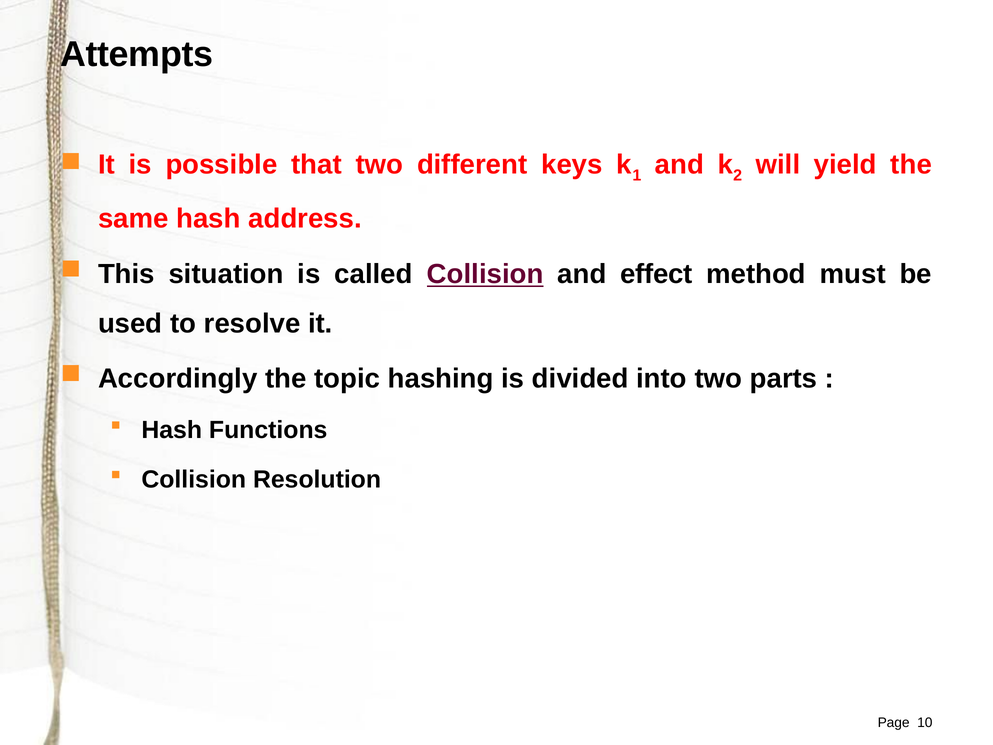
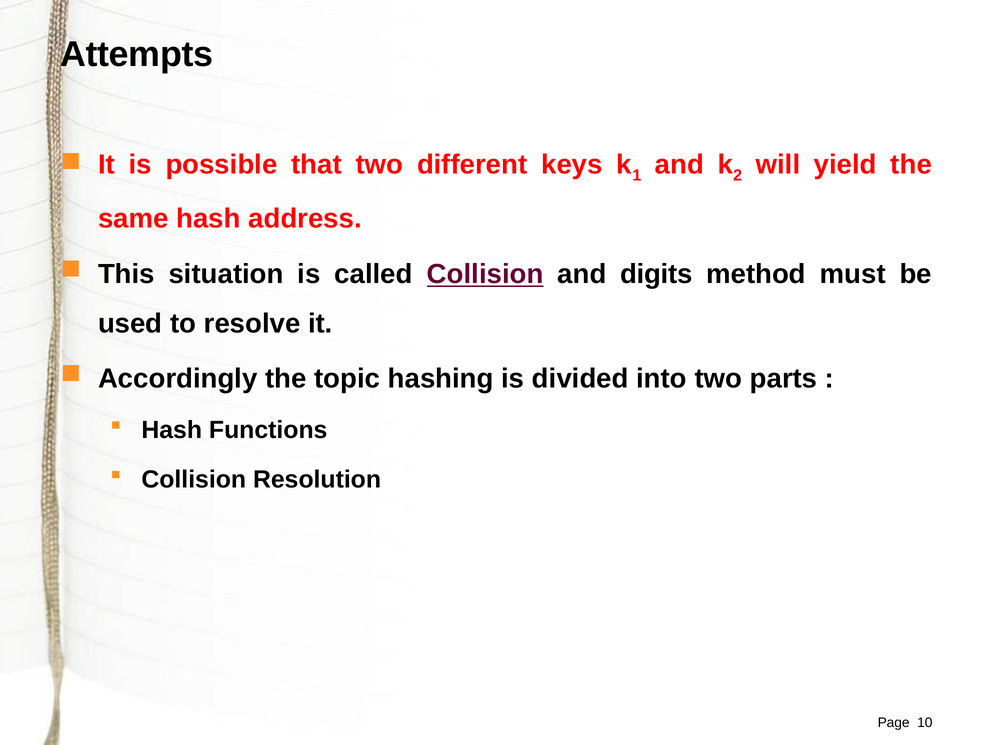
effect: effect -> digits (656, 274)
